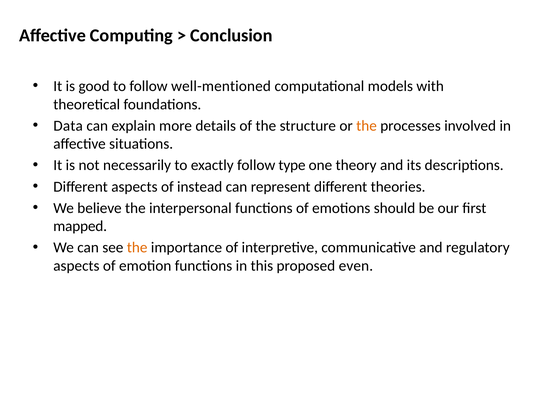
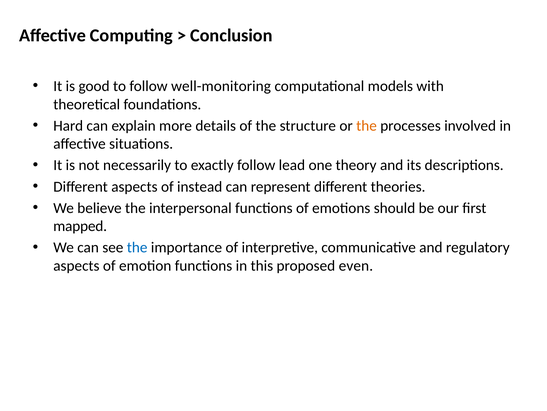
well-mentioned: well-mentioned -> well-monitoring (221, 86)
Data: Data -> Hard (68, 125)
type: type -> lead (292, 165)
the colour: orange -> blue (137, 247)
